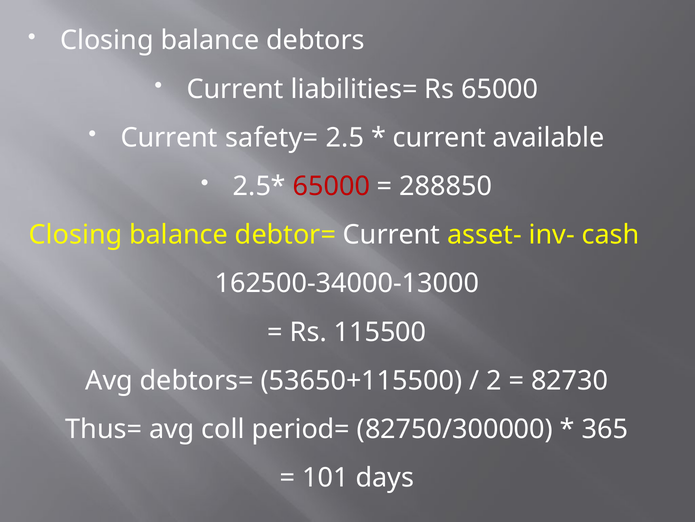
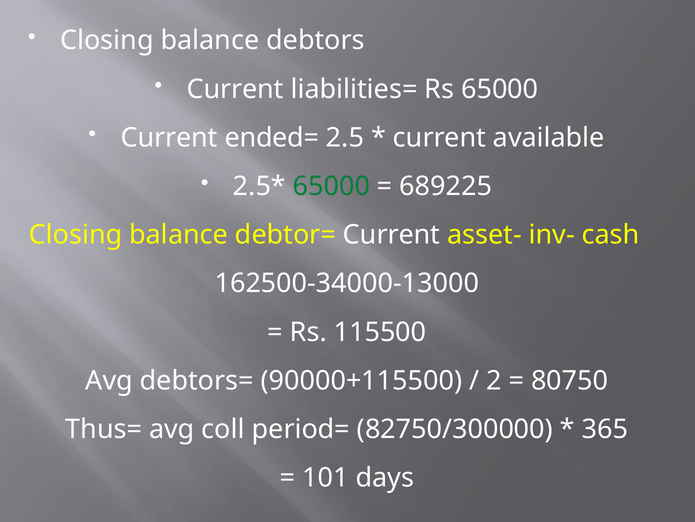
safety=: safety= -> ended= (272, 137)
65000 colour: red -> green (331, 186)
288850: 288850 -> 689225 (446, 186)
53650+115500: 53650+115500 -> 90000+115500 (361, 380)
82730: 82730 -> 80750 (570, 380)
